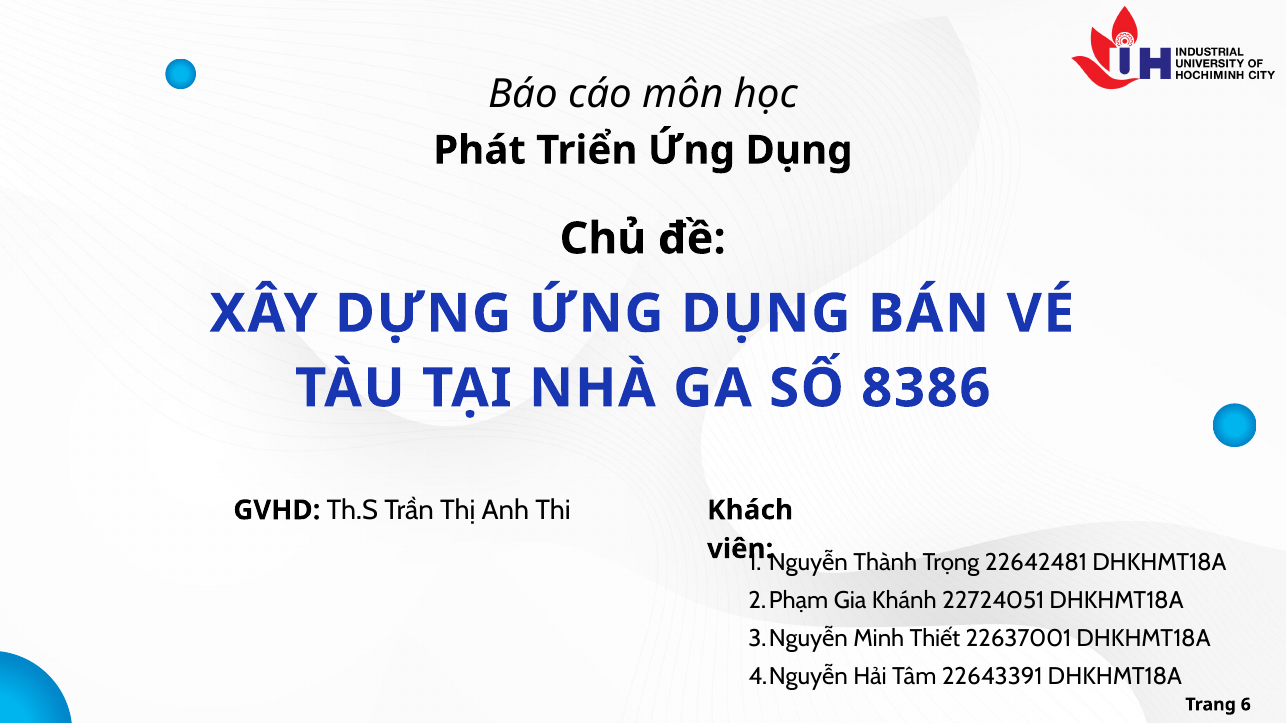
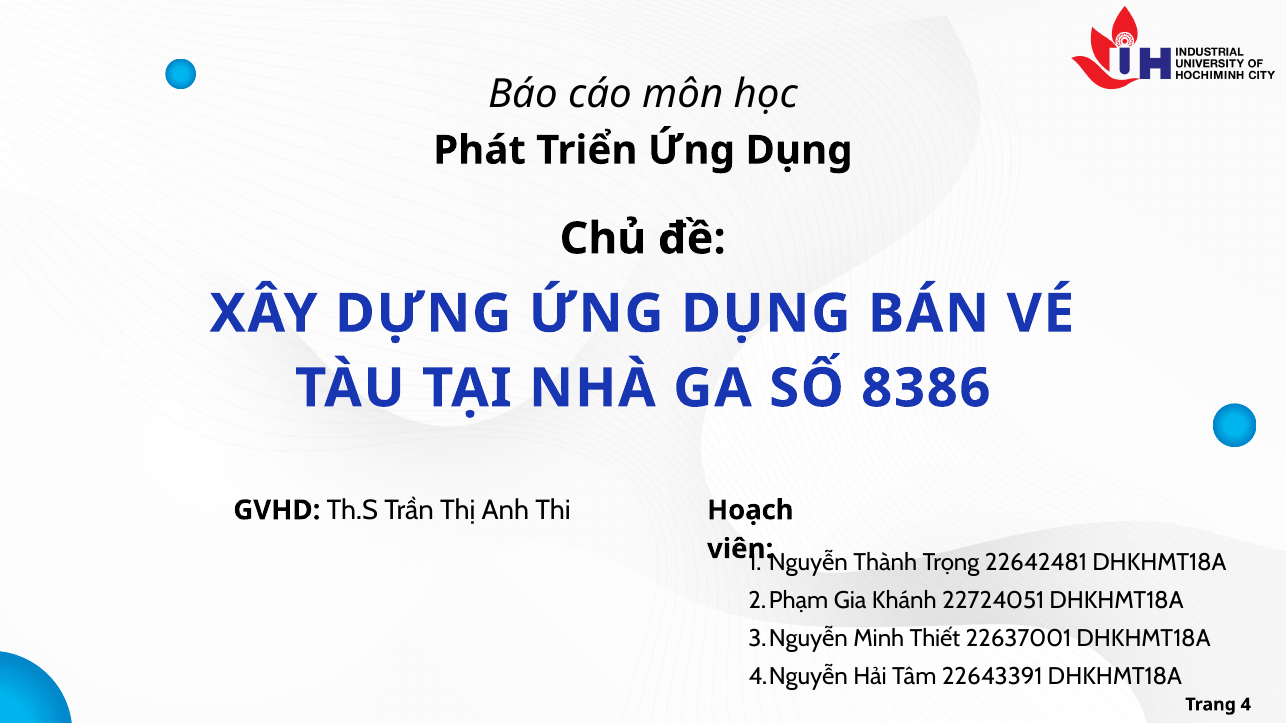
Khách: Khách -> Hoạch (750, 510)
6: 6 -> 4 (1246, 705)
